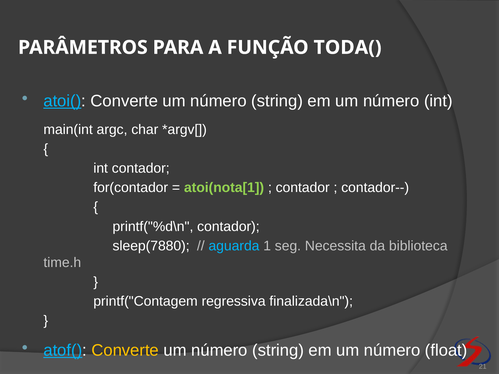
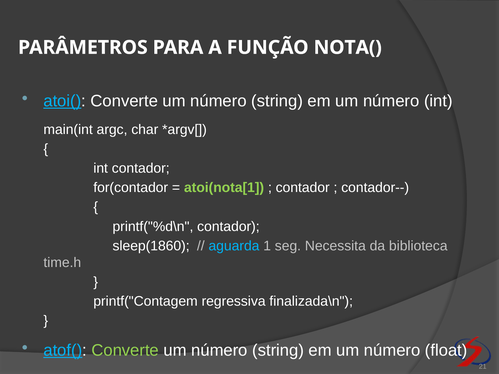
TODA(: TODA( -> NOTA( (348, 48)
sleep(7880: sleep(7880 -> sleep(1860 (151, 246)
Converte colour: yellow -> light green (125, 350)
